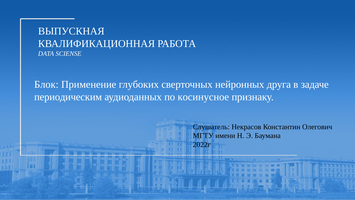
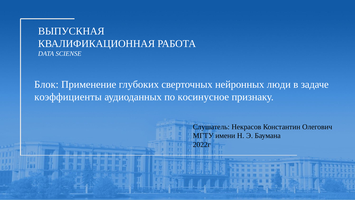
друга: друга -> люди (279, 84)
периодическим: периодическим -> коэффициенты (68, 97)
